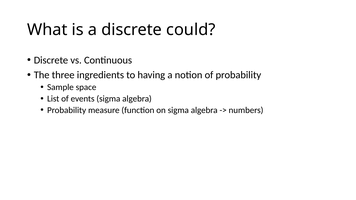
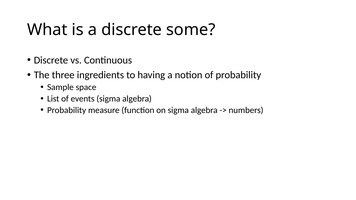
could: could -> some (191, 30)
